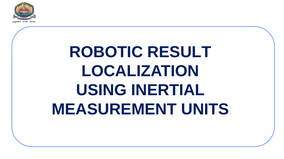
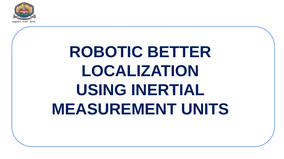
RESULT: RESULT -> BETTER (179, 52)
